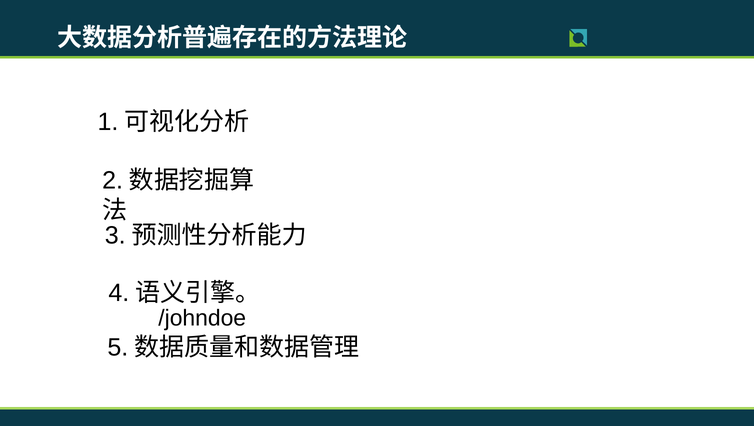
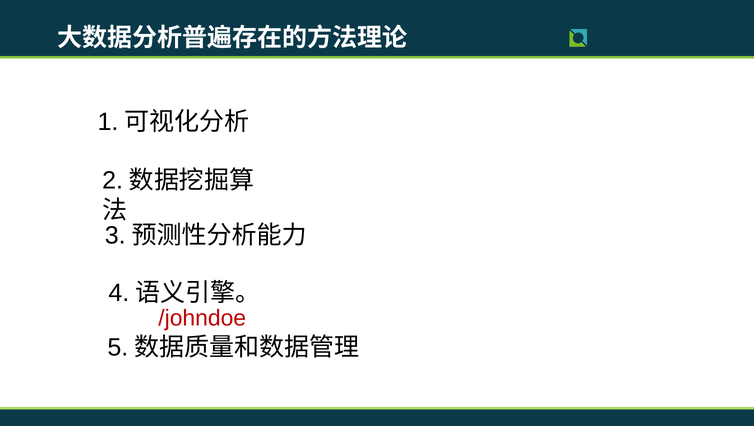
/johndoe colour: black -> red (202, 318)
